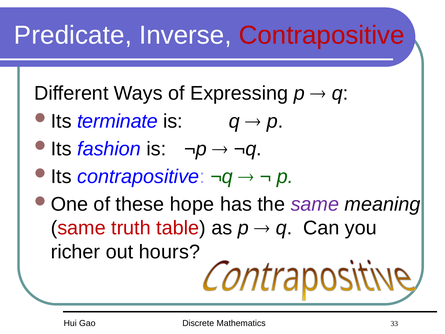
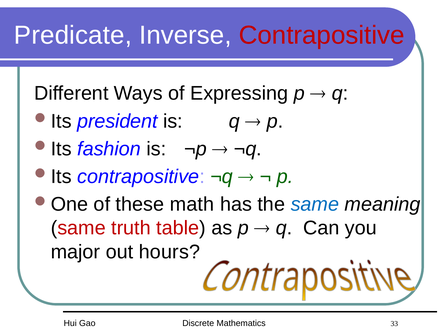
terminate: terminate -> president (117, 121)
hope: hope -> math (192, 204)
same colour: purple -> blue (315, 204)
richer: richer -> major (76, 252)
